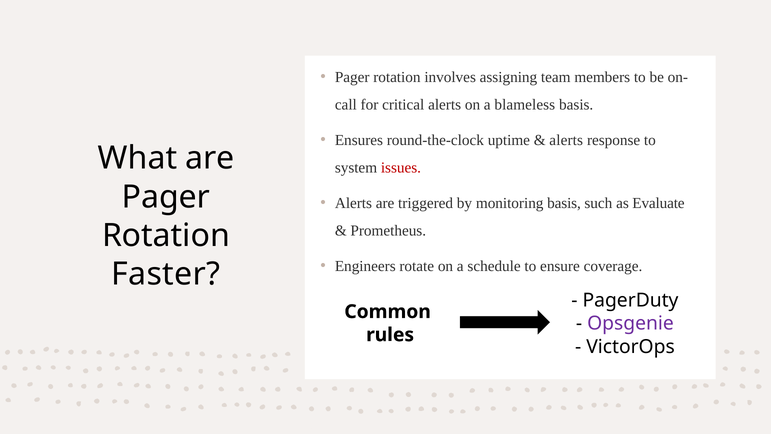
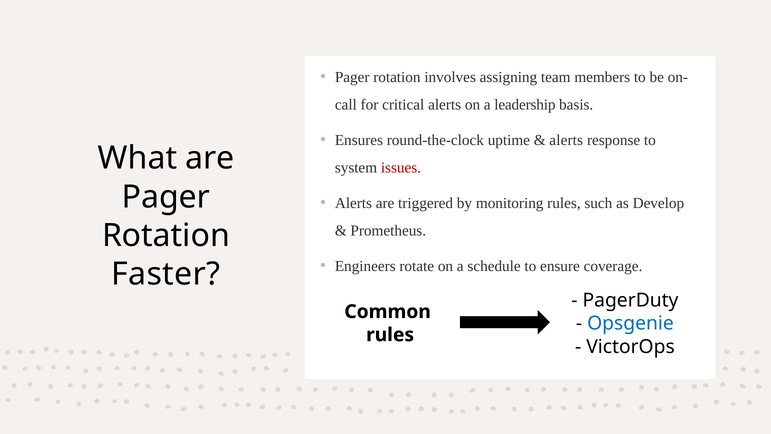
blameless: blameless -> leadership (525, 104)
monitoring basis: basis -> rules (564, 203)
Evaluate: Evaluate -> Develop (658, 203)
Opsgenie colour: purple -> blue (630, 323)
